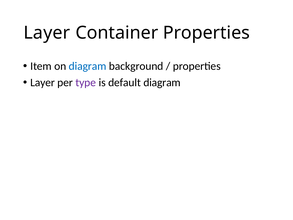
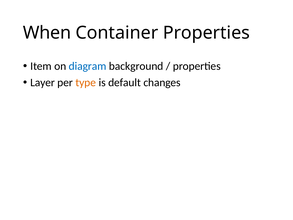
Layer: Layer -> When (47, 33)
type colour: purple -> orange (86, 82)
default diagram: diagram -> changes (162, 82)
